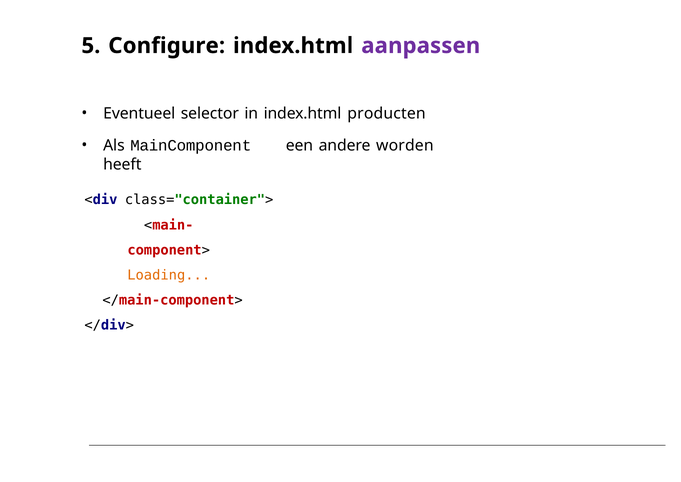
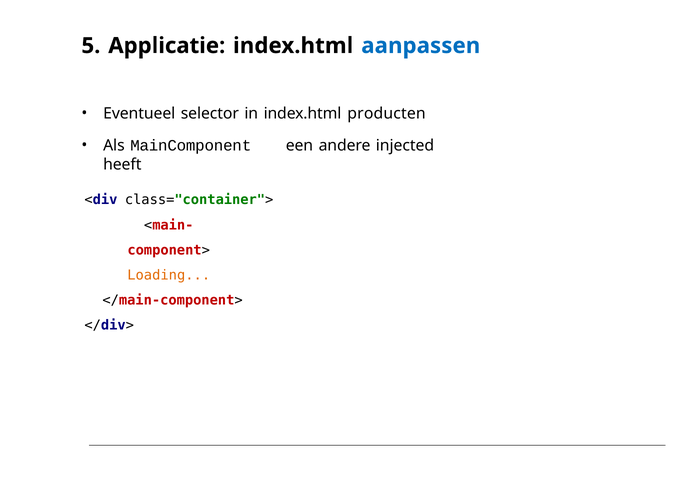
Configure: Configure -> Applicatie (167, 46)
aanpassen colour: purple -> blue (421, 46)
worden: worden -> injected (405, 145)
